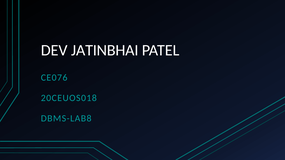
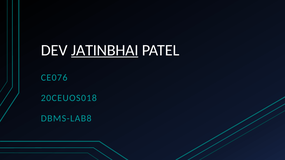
JATINBHAI underline: none -> present (105, 50)
